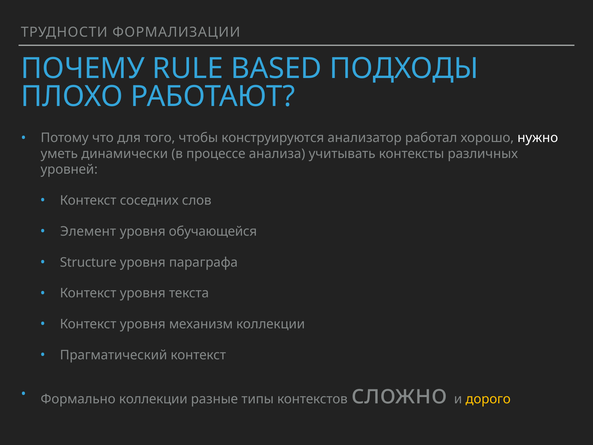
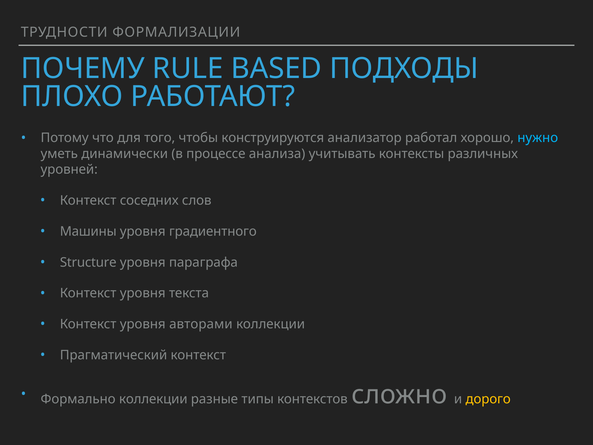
нужно colour: white -> light blue (538, 138)
Элемент: Элемент -> Машины (88, 231)
обучающейся: обучающейся -> градиентного (213, 231)
механизм: механизм -> авторами (201, 324)
